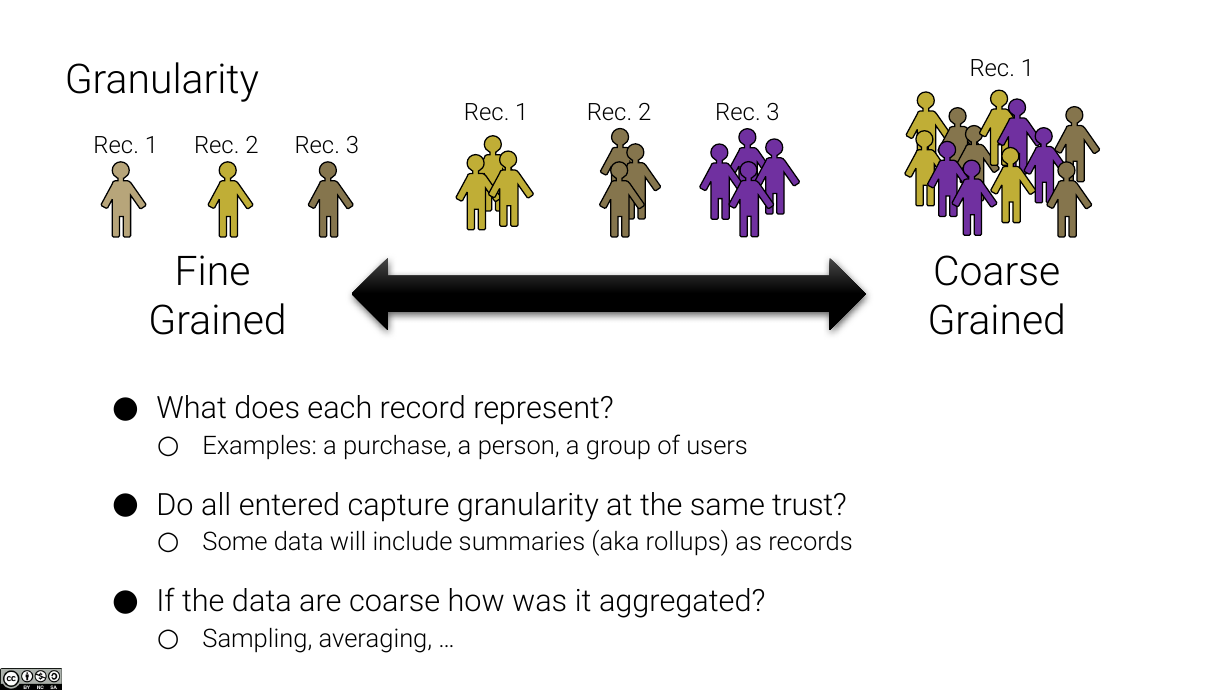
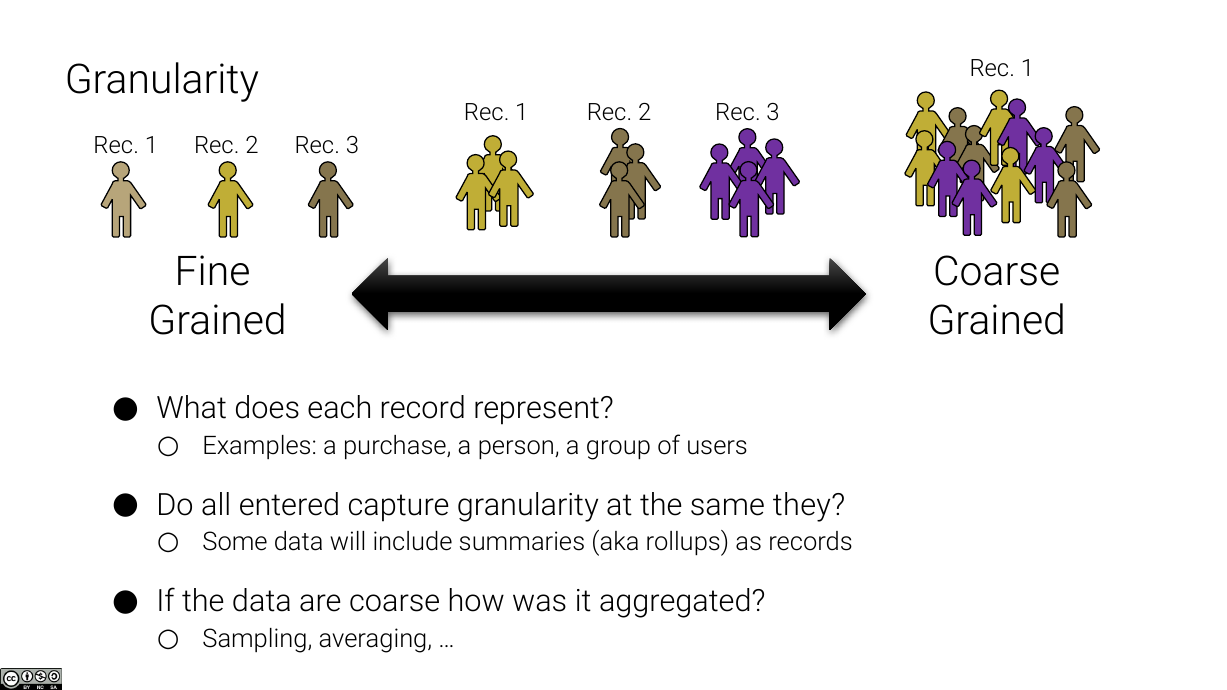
trust: trust -> they (809, 505)
